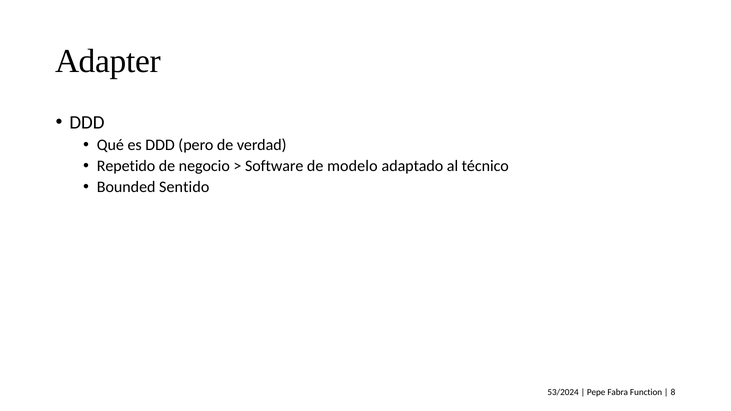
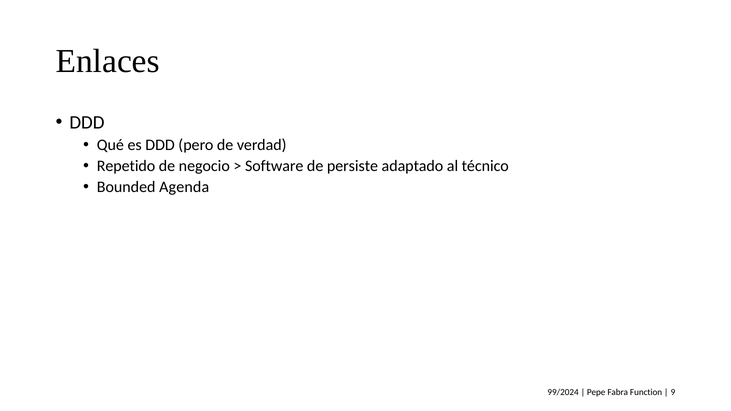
Adapter: Adapter -> Enlaces (108, 61)
modelo: modelo -> persiste (352, 166)
Sentido: Sentido -> Agenda (184, 187)
53/2024: 53/2024 -> 99/2024 (563, 393)
8: 8 -> 9 (673, 393)
